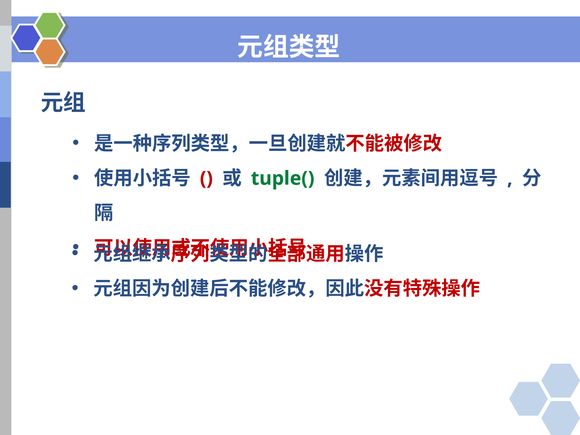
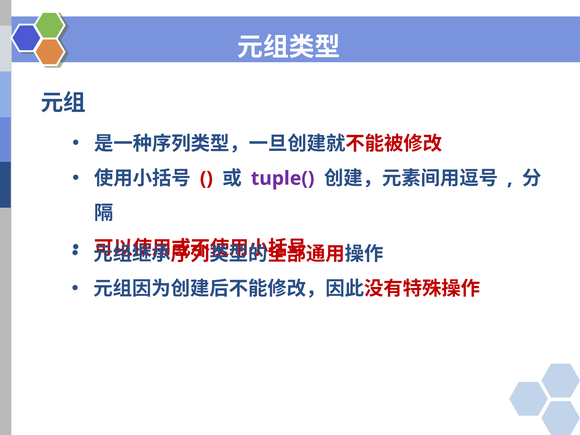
tuple( colour: green -> purple (283, 178)
